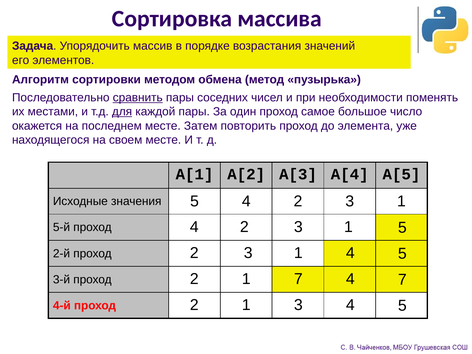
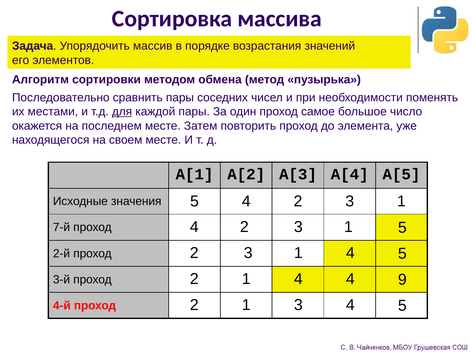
сравнить underline: present -> none (138, 98)
5-й: 5-й -> 7-й (62, 227)
2 7: 7 -> 4 (298, 279)
1 7: 7 -> 9 (402, 280)
